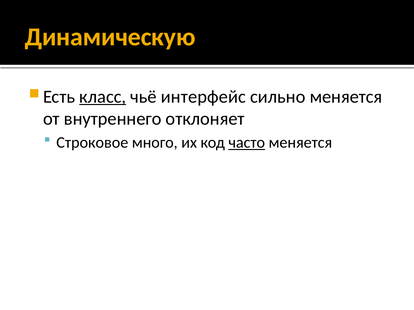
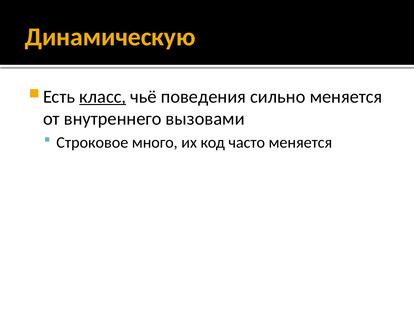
интерфейс: интерфейс -> поведения (203, 97)
отклоняет: отклоняет -> вызовами (205, 119)
часто underline: present -> none (247, 143)
